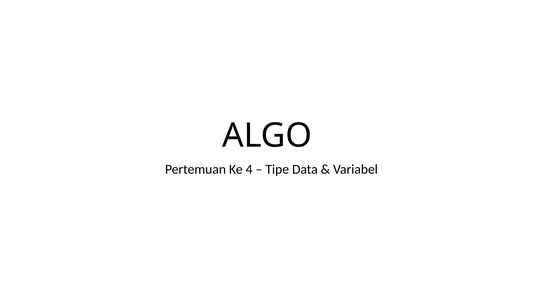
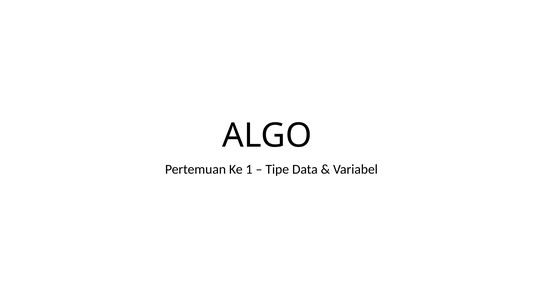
4: 4 -> 1 (249, 170)
